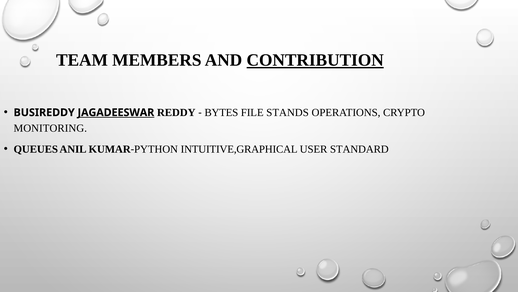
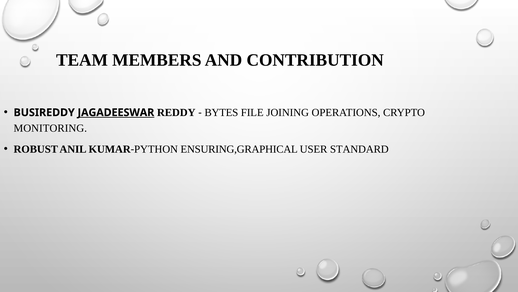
CONTRIBUTION underline: present -> none (315, 60)
STANDS: STANDS -> JOINING (288, 112)
QUEUES: QUEUES -> ROBUST (36, 149)
INTUITIVE,GRAPHICAL: INTUITIVE,GRAPHICAL -> ENSURING,GRAPHICAL (239, 149)
